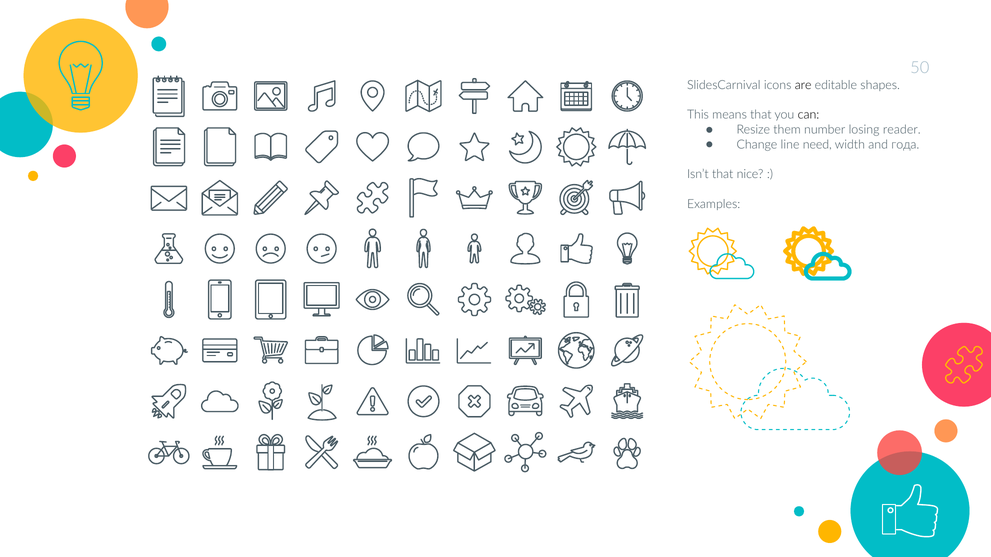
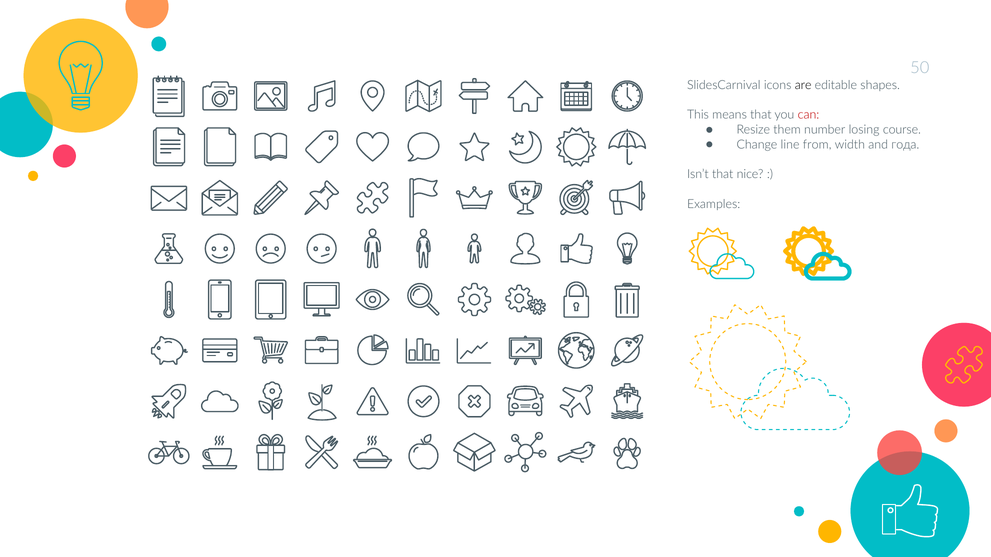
can colour: black -> red (808, 115)
reader: reader -> course (902, 130)
need: need -> from (817, 145)
